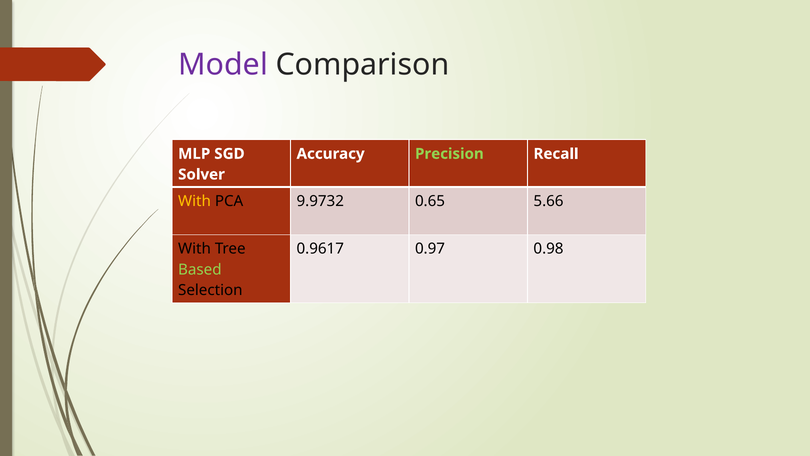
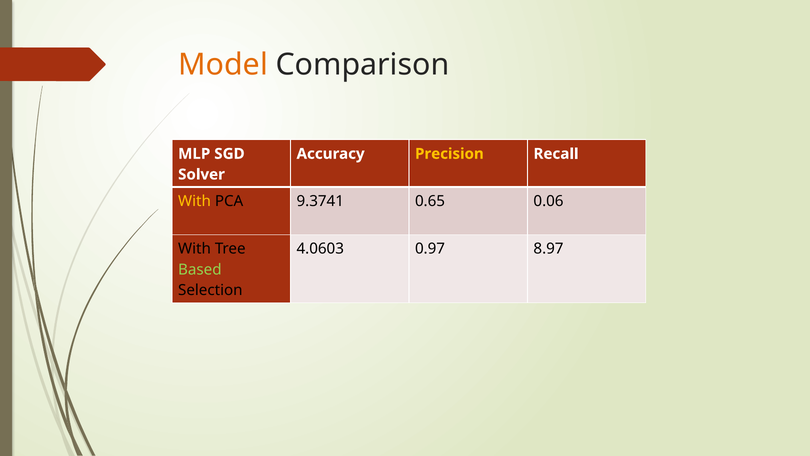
Model colour: purple -> orange (223, 65)
Precision colour: light green -> yellow (449, 154)
9.9732: 9.9732 -> 9.3741 (320, 201)
5.66: 5.66 -> 0.06 (548, 201)
0.9617: 0.9617 -> 4.0603 (320, 249)
0.98: 0.98 -> 8.97 (548, 249)
